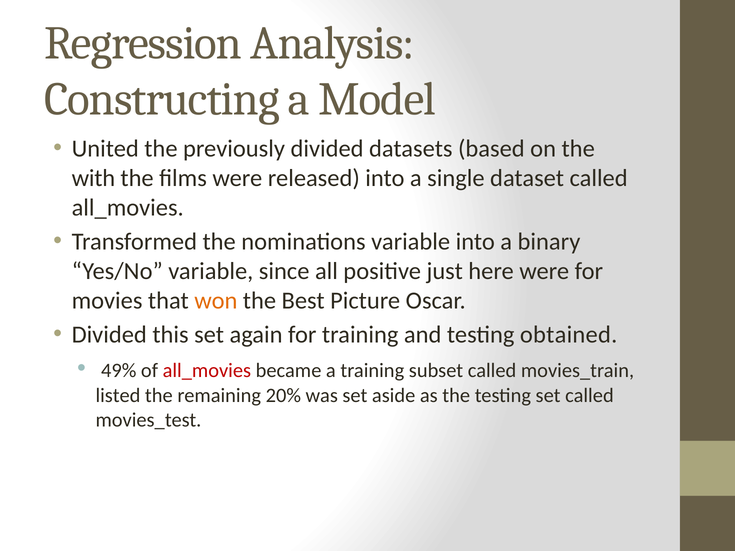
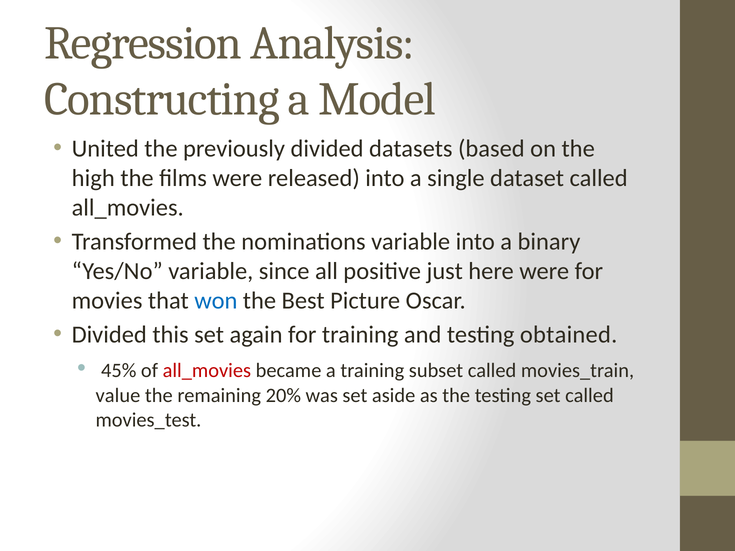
with: with -> high (93, 178)
won colour: orange -> blue (216, 301)
49%: 49% -> 45% (119, 371)
listed: listed -> value (118, 396)
